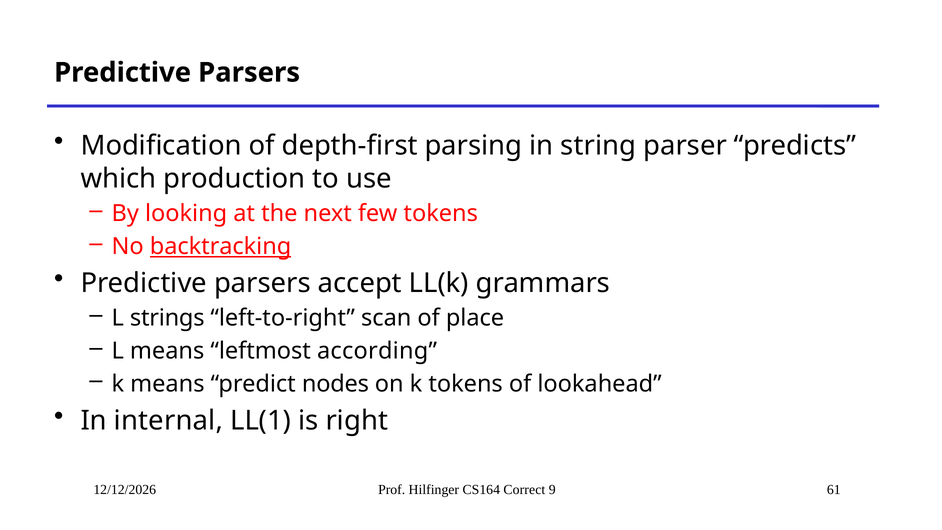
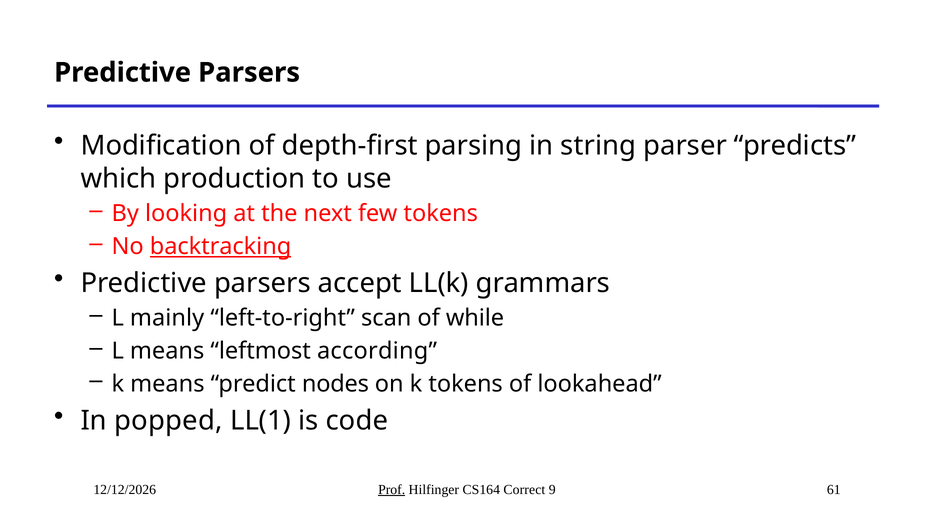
strings: strings -> mainly (167, 318)
place: place -> while (475, 318)
internal: internal -> popped (168, 420)
right: right -> code (357, 420)
Prof underline: none -> present (392, 490)
